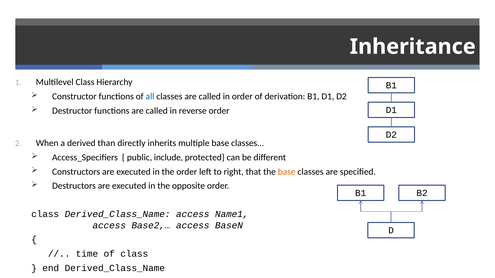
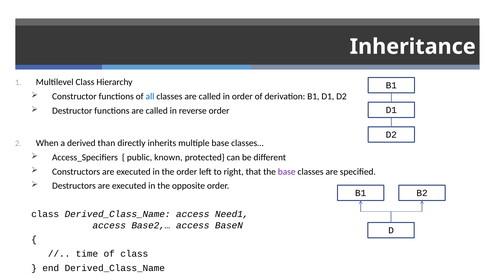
include: include -> known (168, 158)
base colour: orange -> purple (287, 172)
Name1: Name1 -> Need1 (232, 215)
